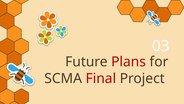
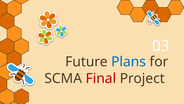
Plans colour: red -> blue (129, 61)
